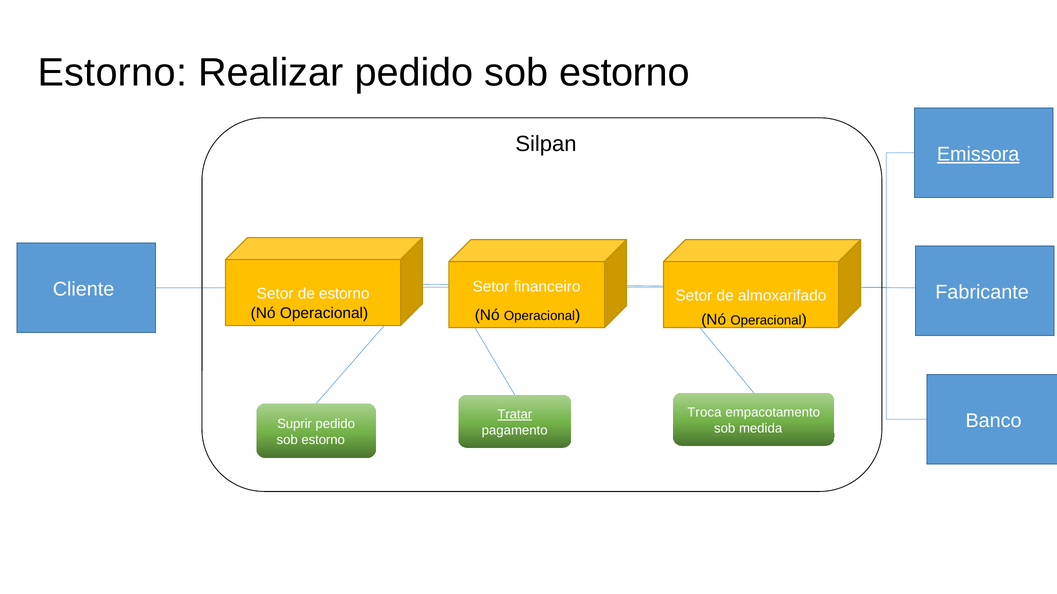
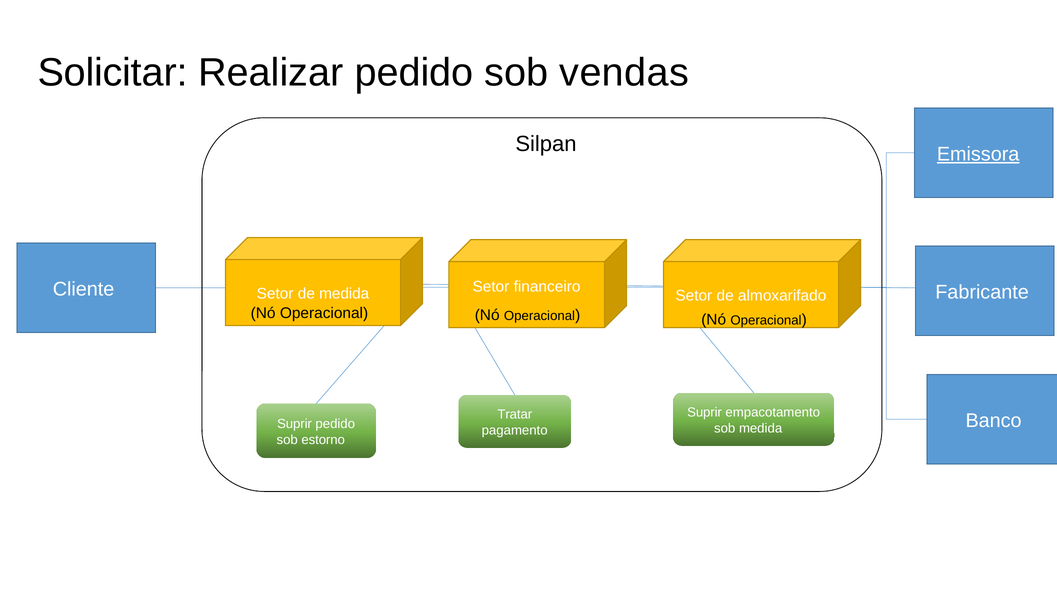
Estorno: Estorno -> Solicitar (113, 73)
Realizar pedido sob estorno: estorno -> vendas (624, 73)
de estorno: estorno -> medida (344, 294)
Troca: Troca -> Suprir (705, 413)
Tratar underline: present -> none (515, 415)
